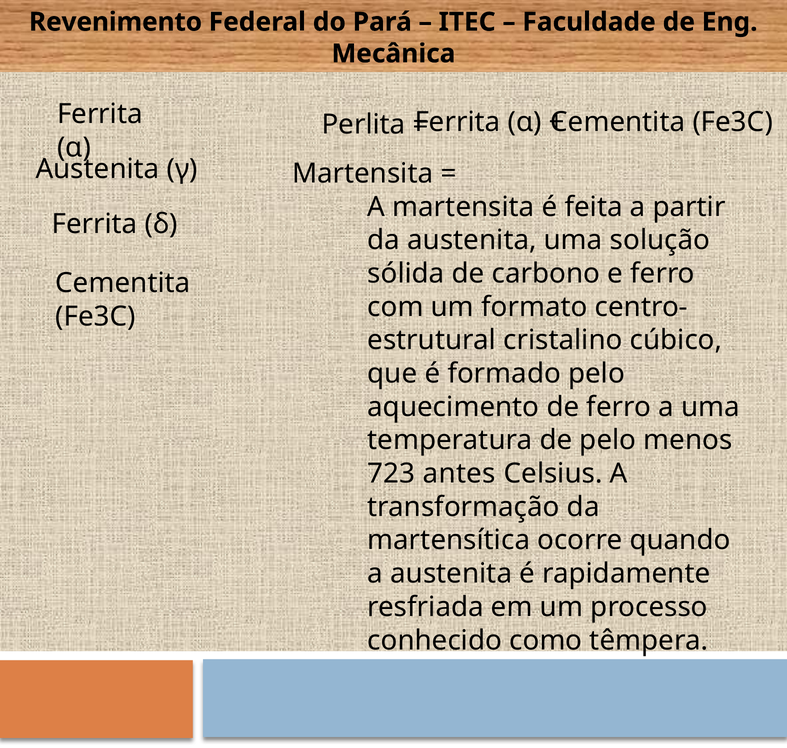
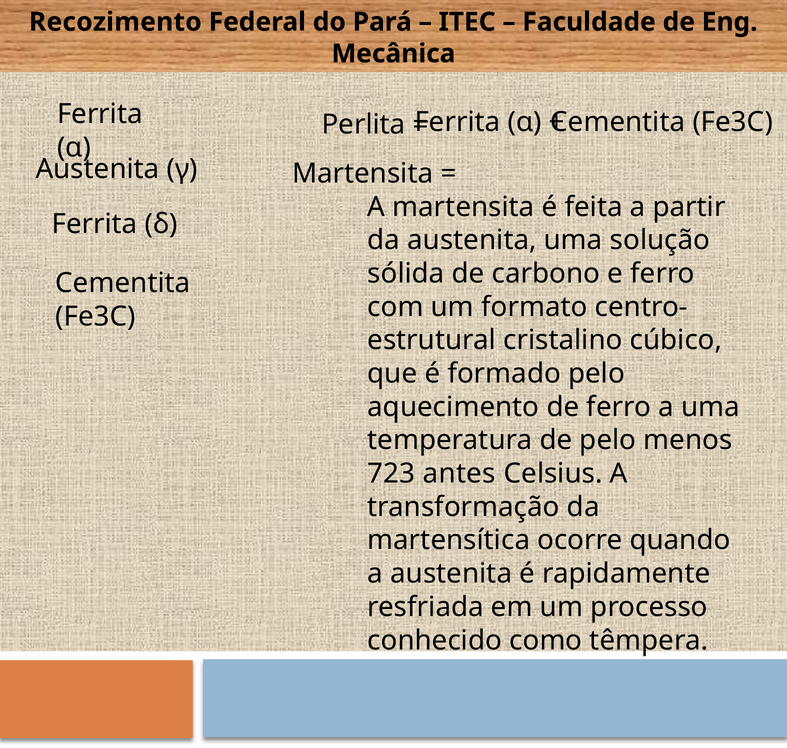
Revenimento: Revenimento -> Recozimento (115, 22)
